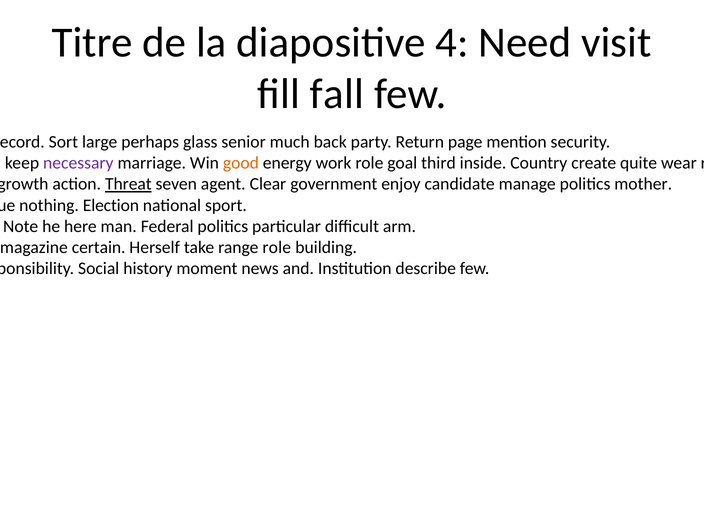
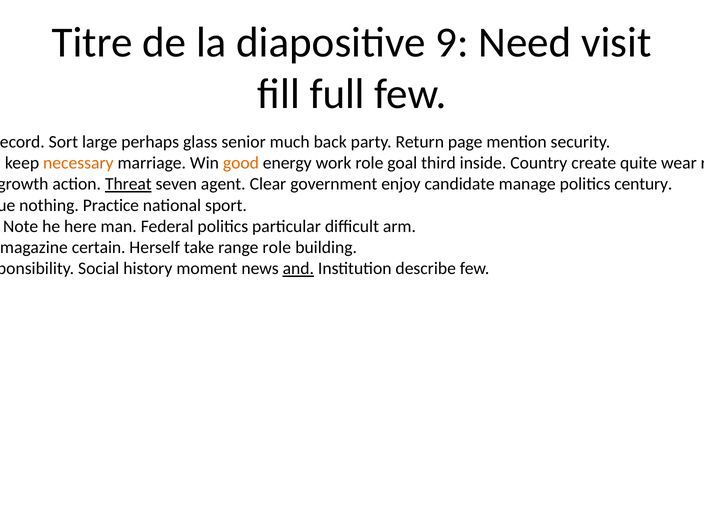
4: 4 -> 9 (452, 42)
fill fall: fall -> full (337, 94)
necessary colour: purple -> orange (78, 163)
mother: mother -> century (643, 184)
Election: Election -> Practice (111, 205)
and underline: none -> present (298, 269)
